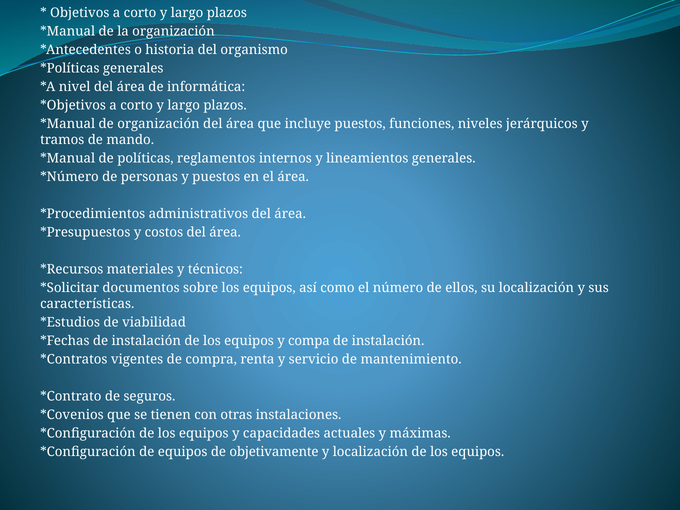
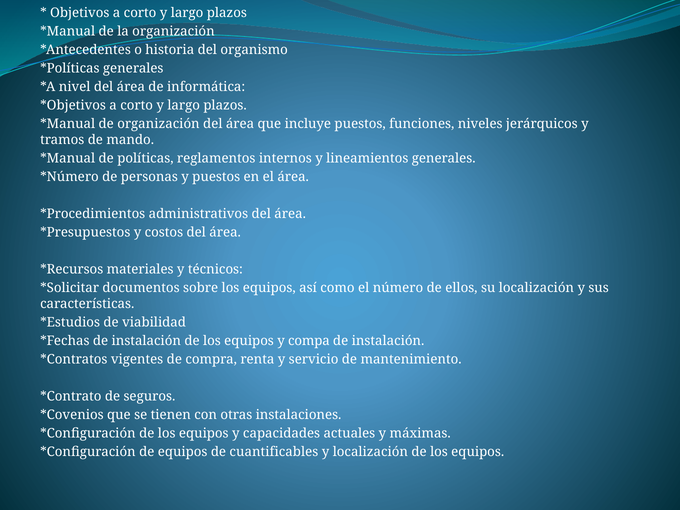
objetivamente: objetivamente -> cuantificables (274, 452)
